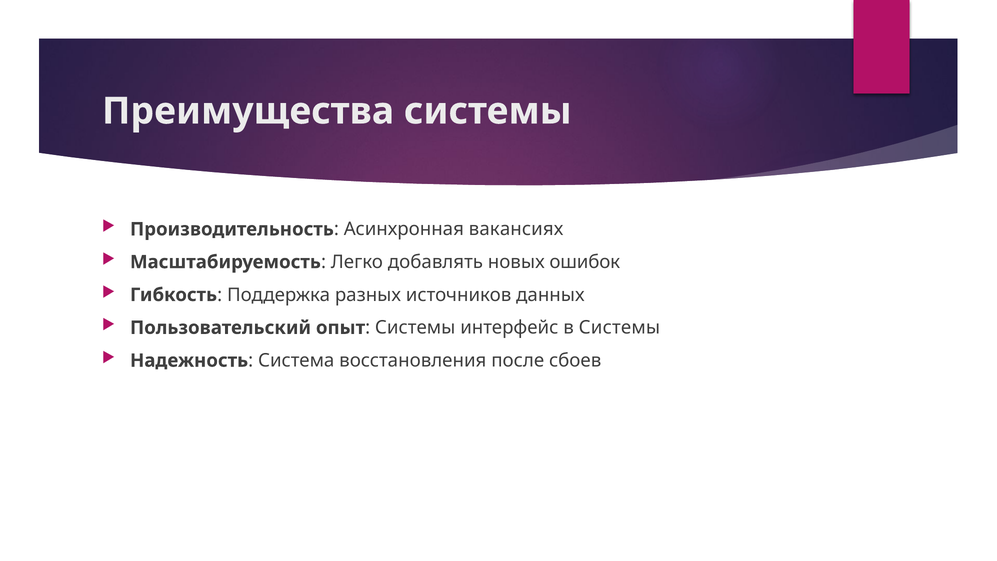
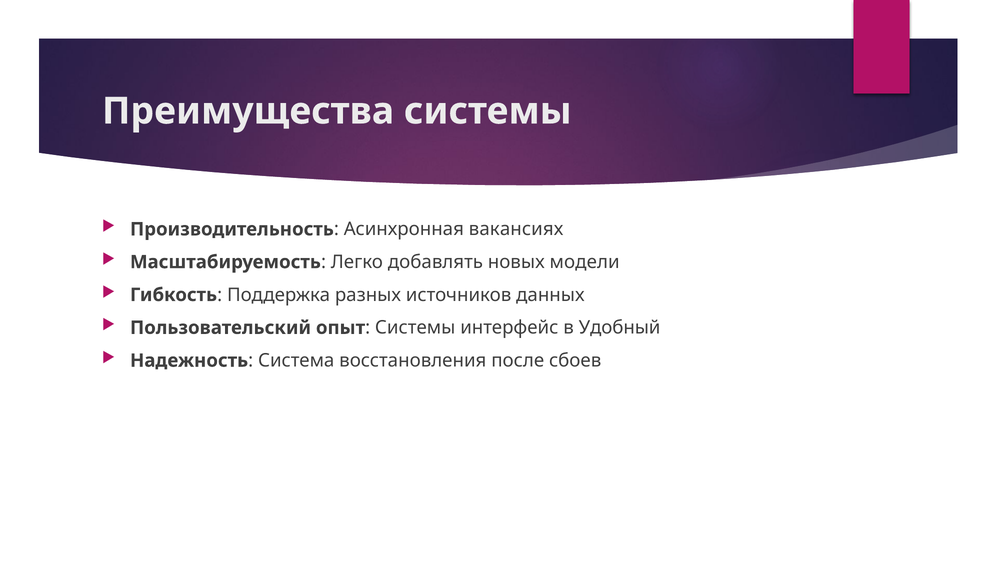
ошибок: ошибок -> модели (585, 262)
в Системы: Системы -> Удобный (620, 328)
